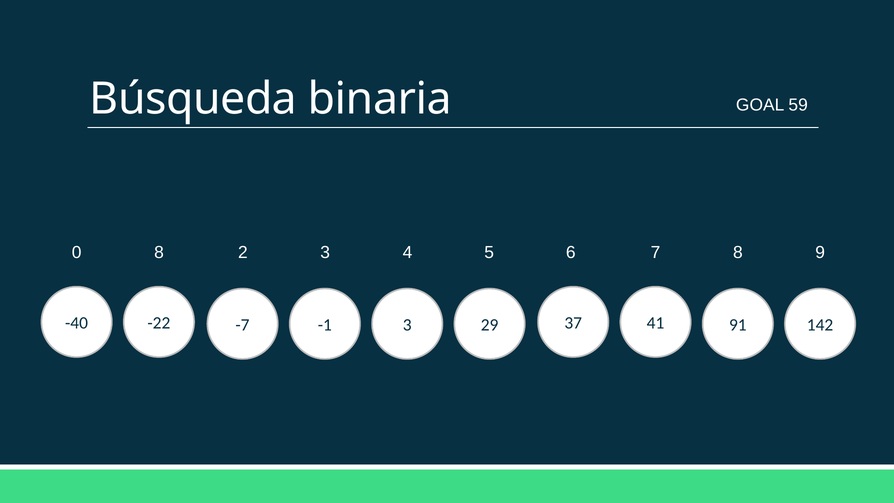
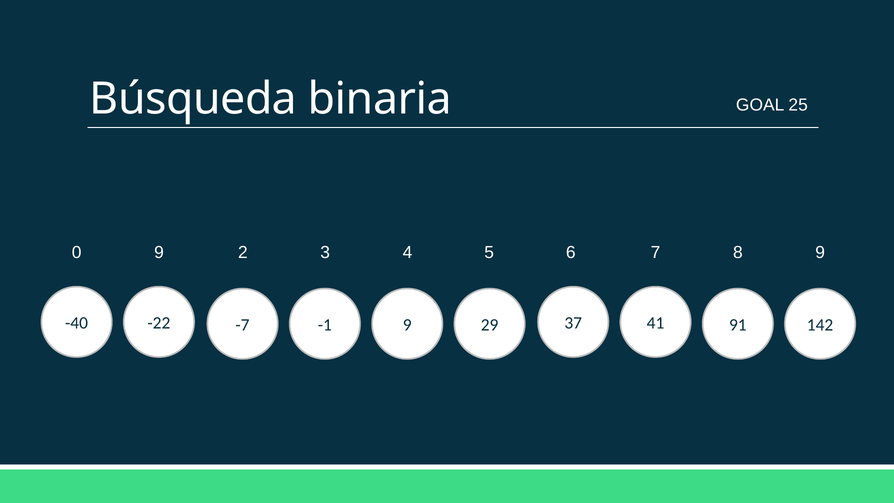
59: 59 -> 25 (798, 105)
0 8: 8 -> 9 (159, 252)
-1 3: 3 -> 9 (407, 325)
